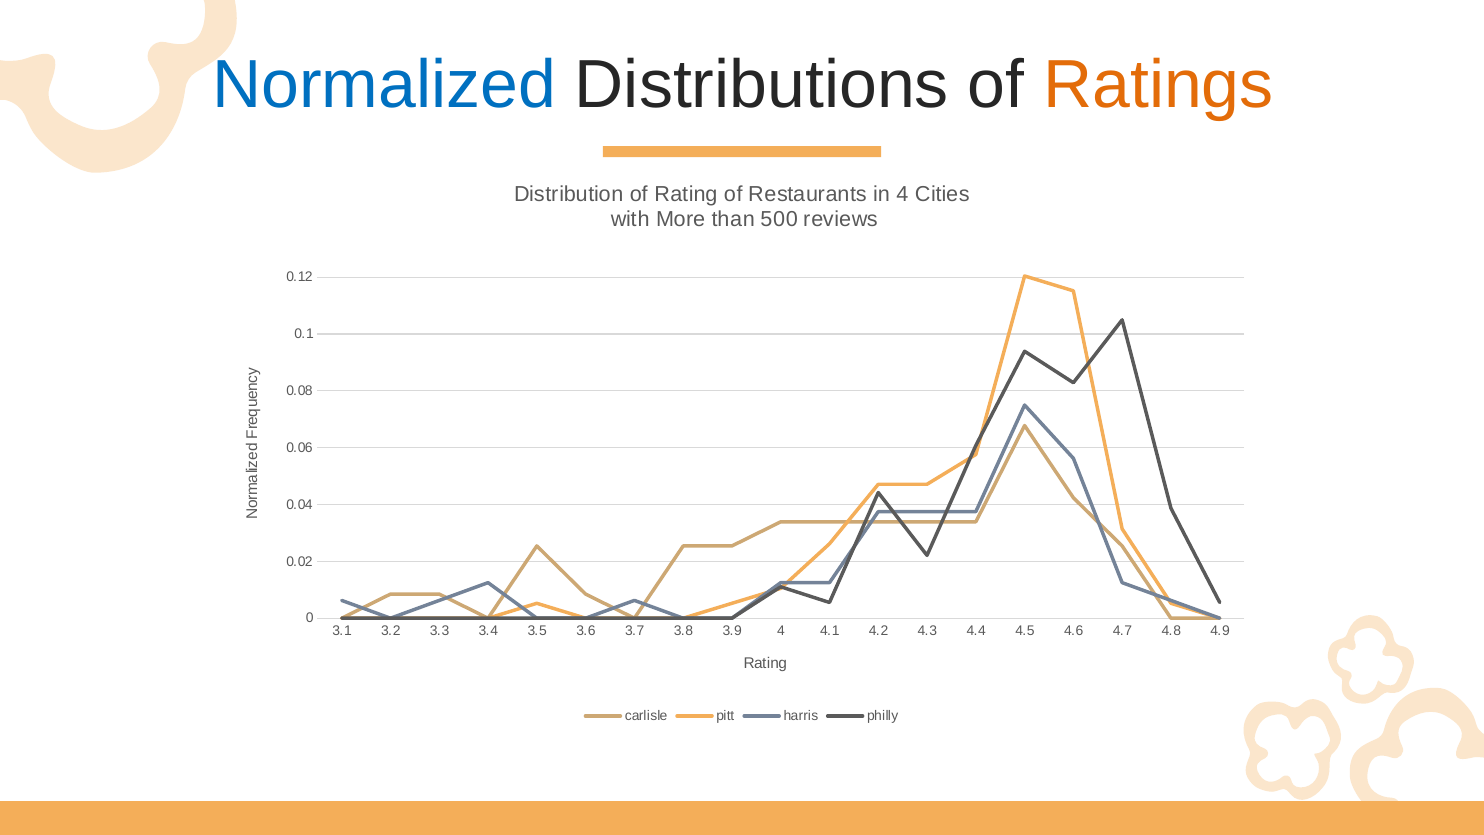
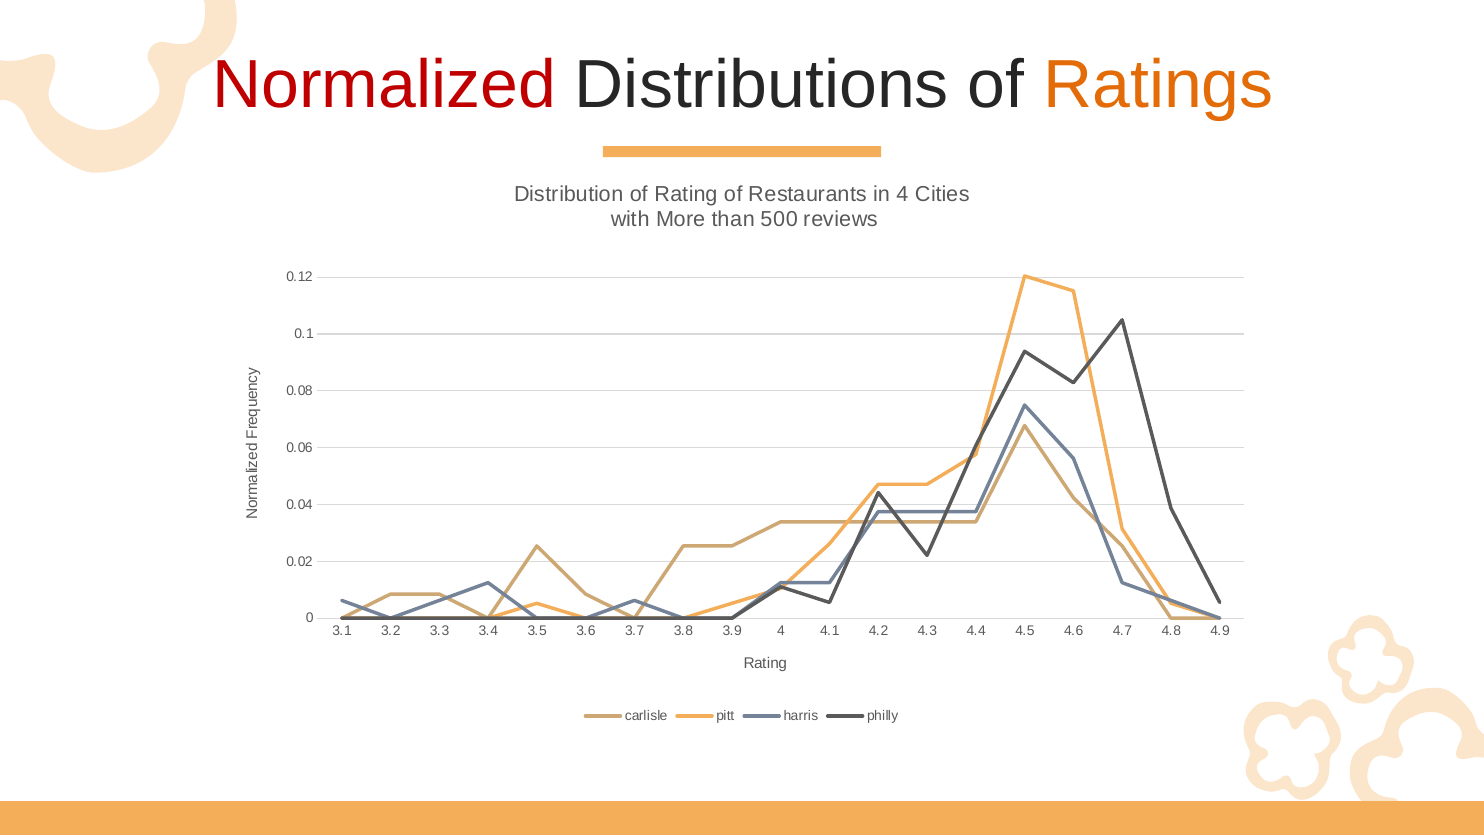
Normalized colour: blue -> red (384, 85)
